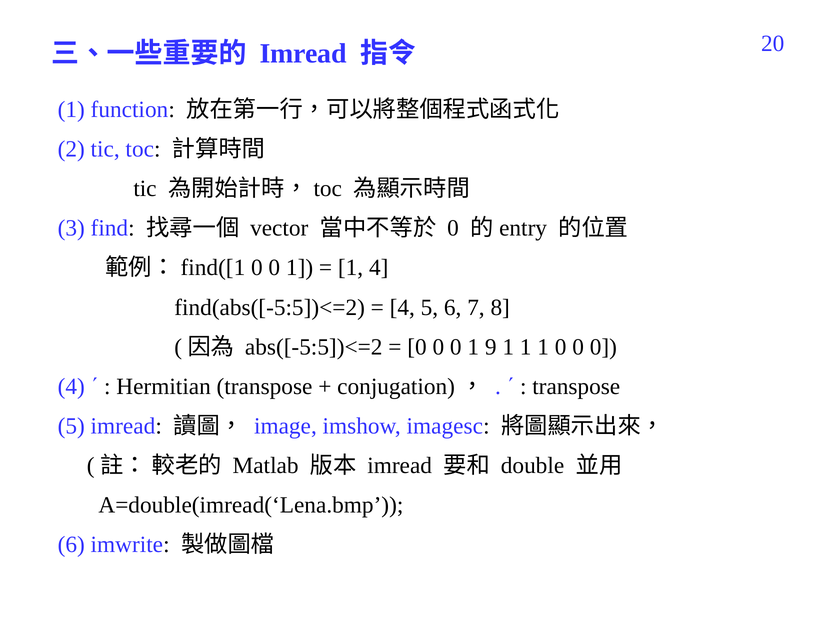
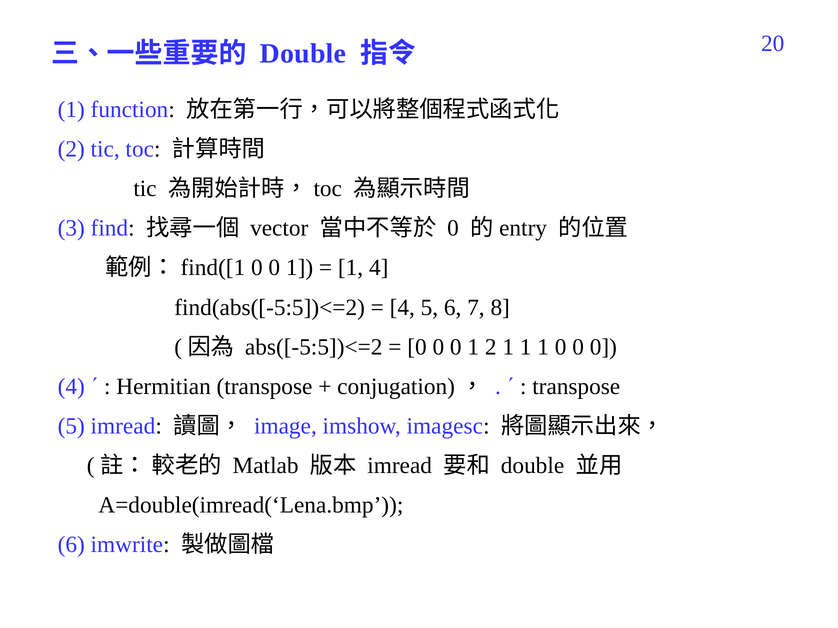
Imread: Imread -> Double (303, 53)
1 9: 9 -> 2 (491, 347)
